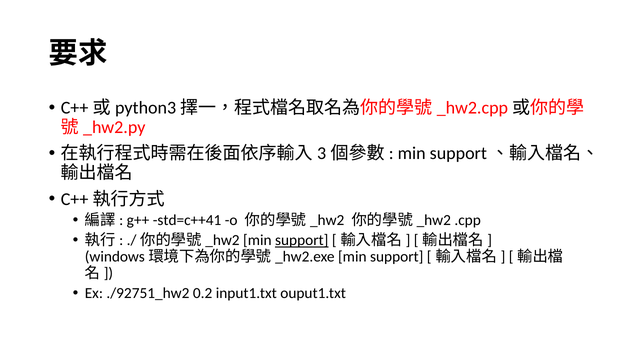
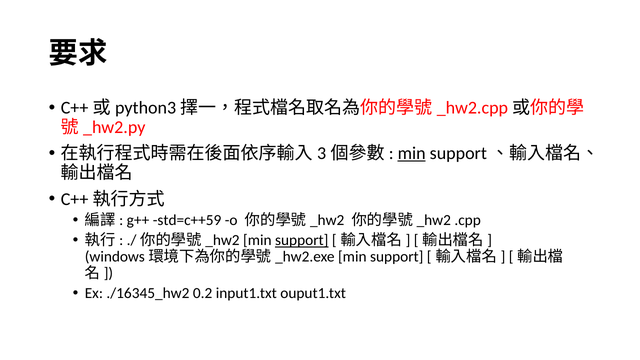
min underline: none -> present (412, 153)
std=c++41: std=c++41 -> std=c++59 (187, 220)
./92751_hw2: ./92751_hw2 -> ./16345_hw2 (148, 293)
